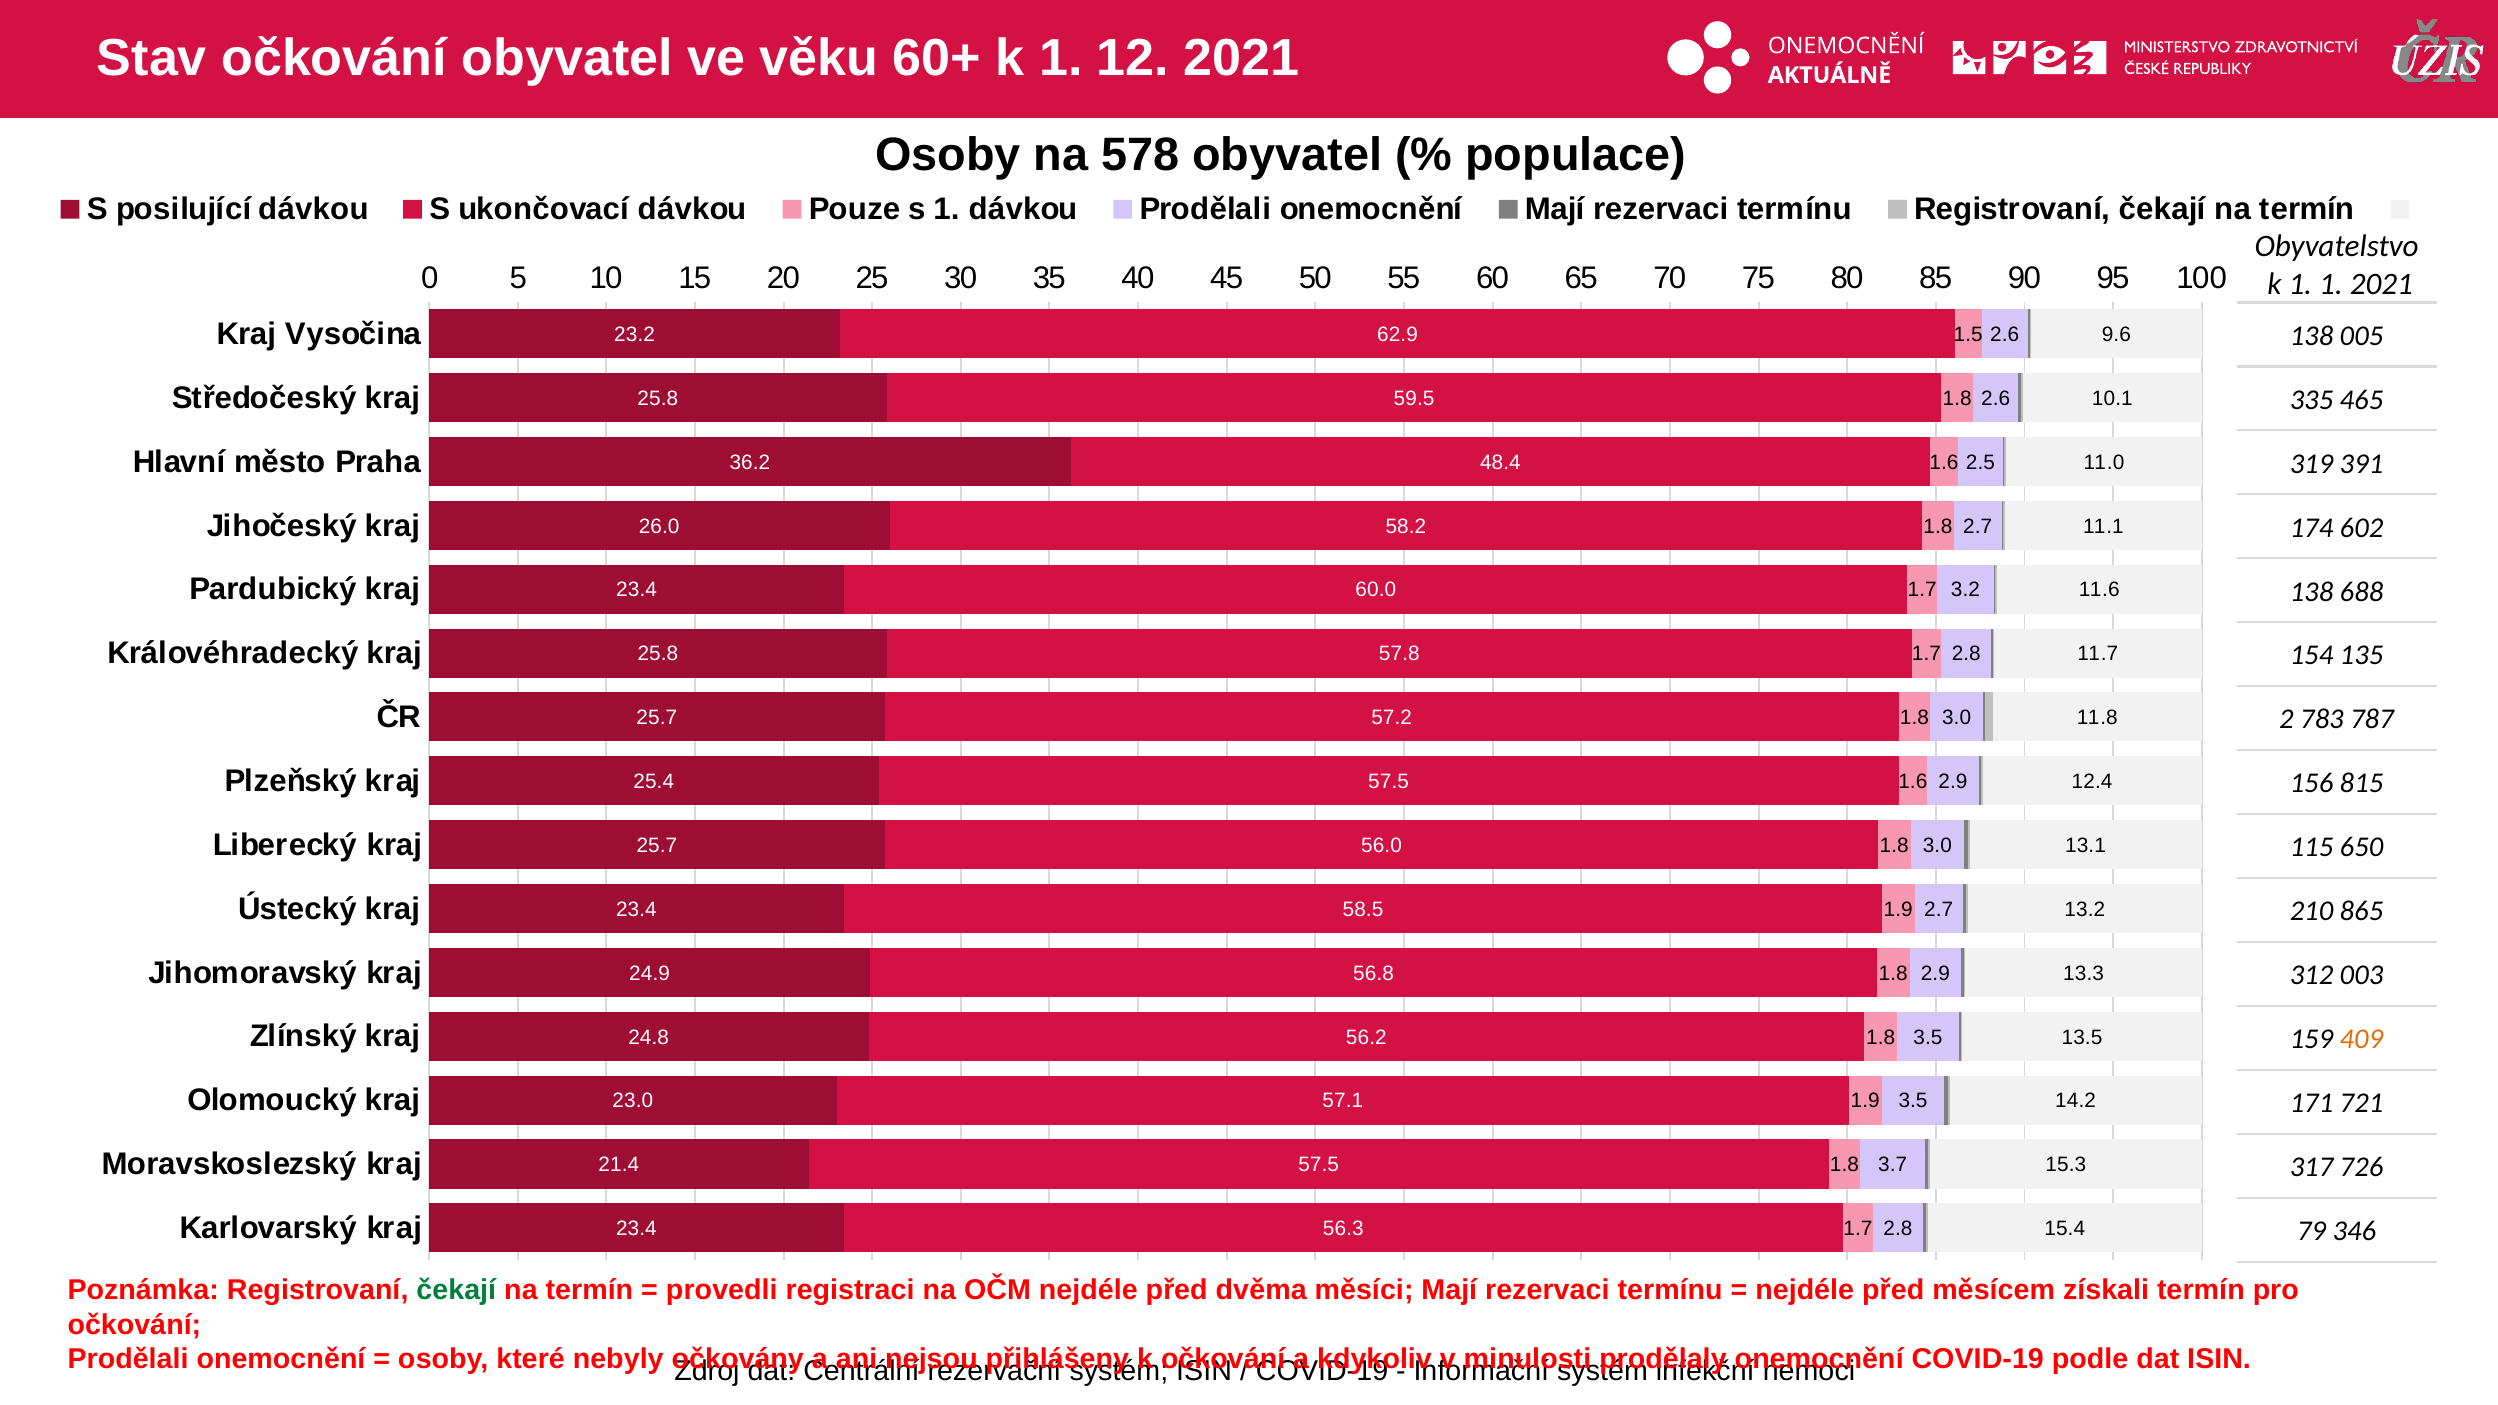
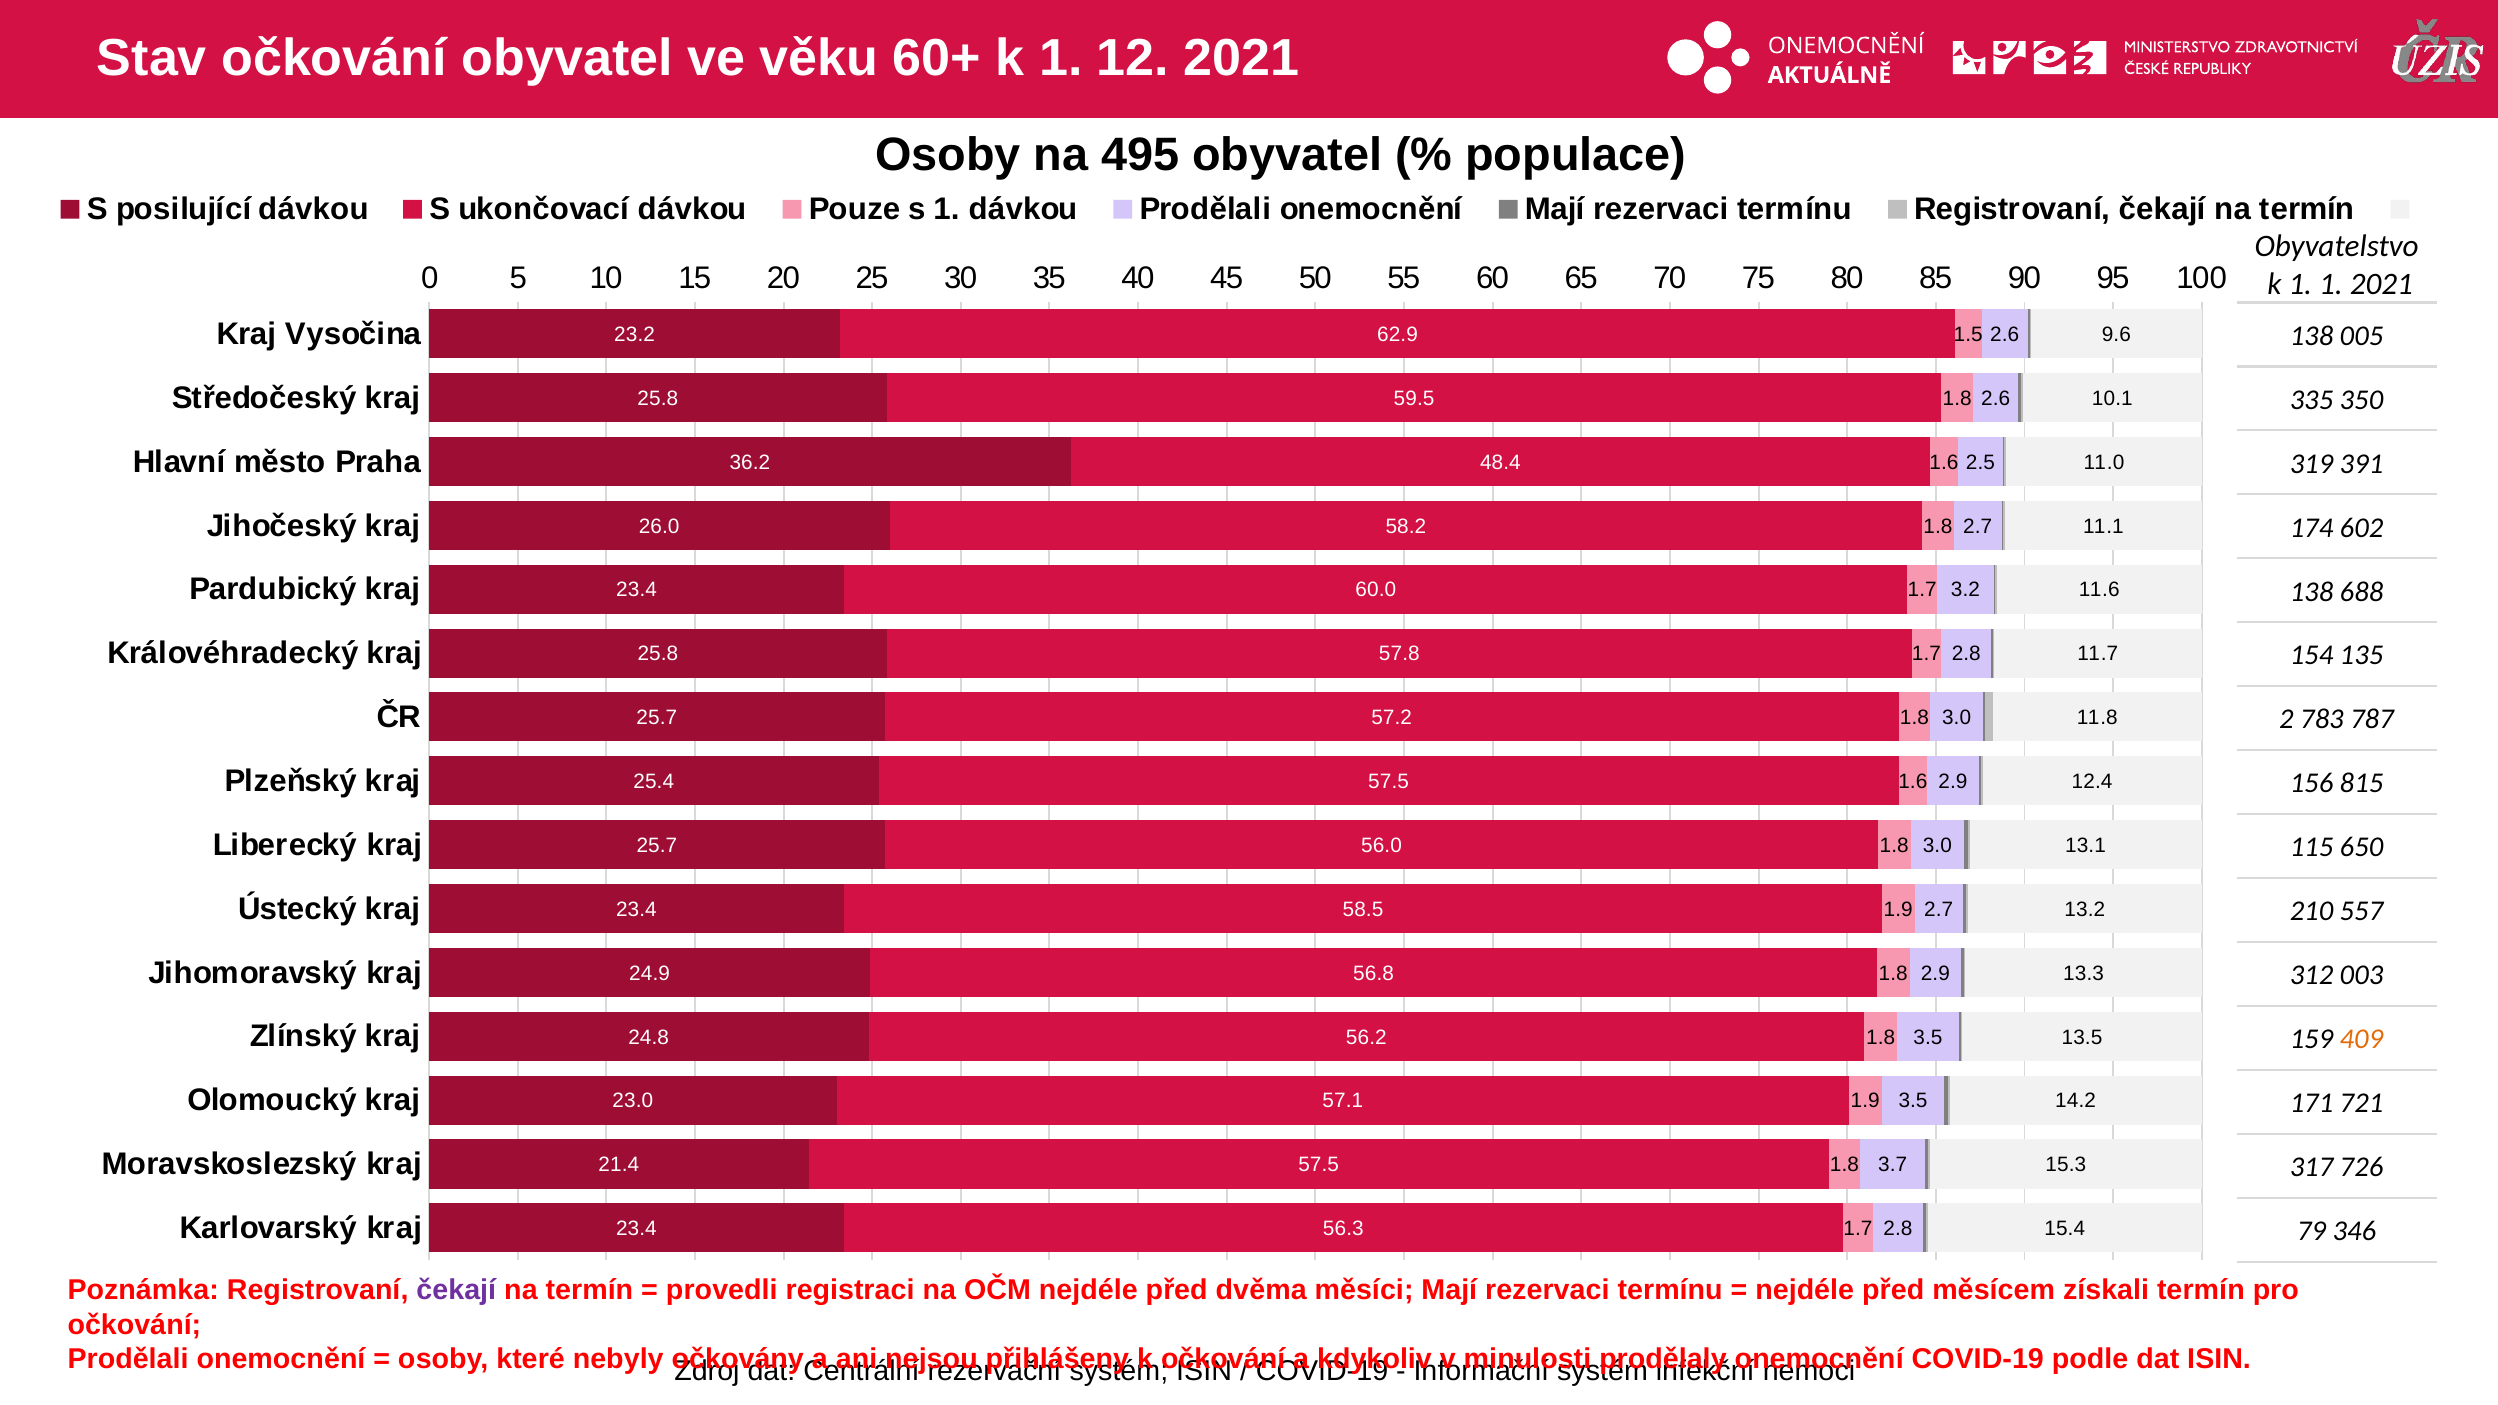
578: 578 -> 495 (1140, 155)
465: 465 -> 350 (2361, 400)
865: 865 -> 557 (2361, 911)
čekají colour: green -> purple (456, 1291)
